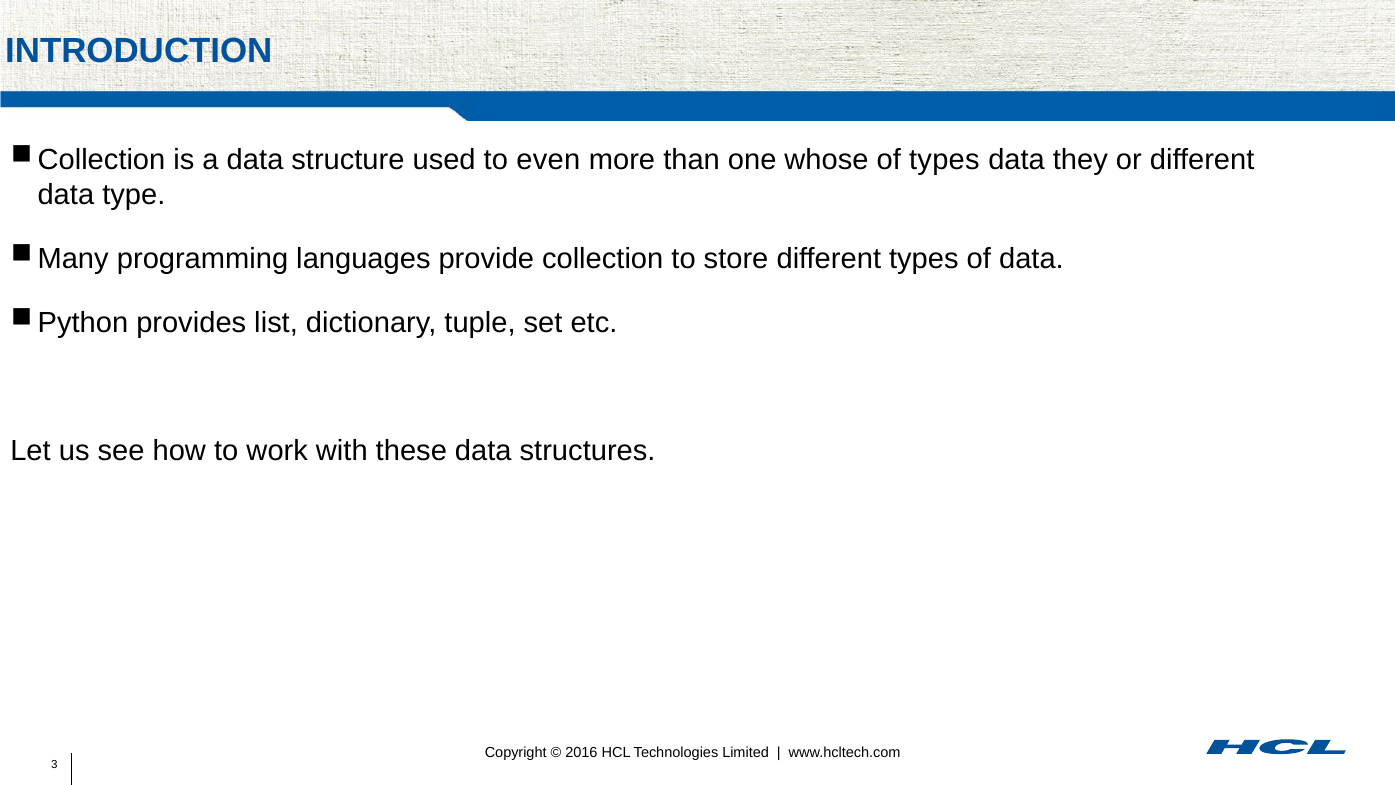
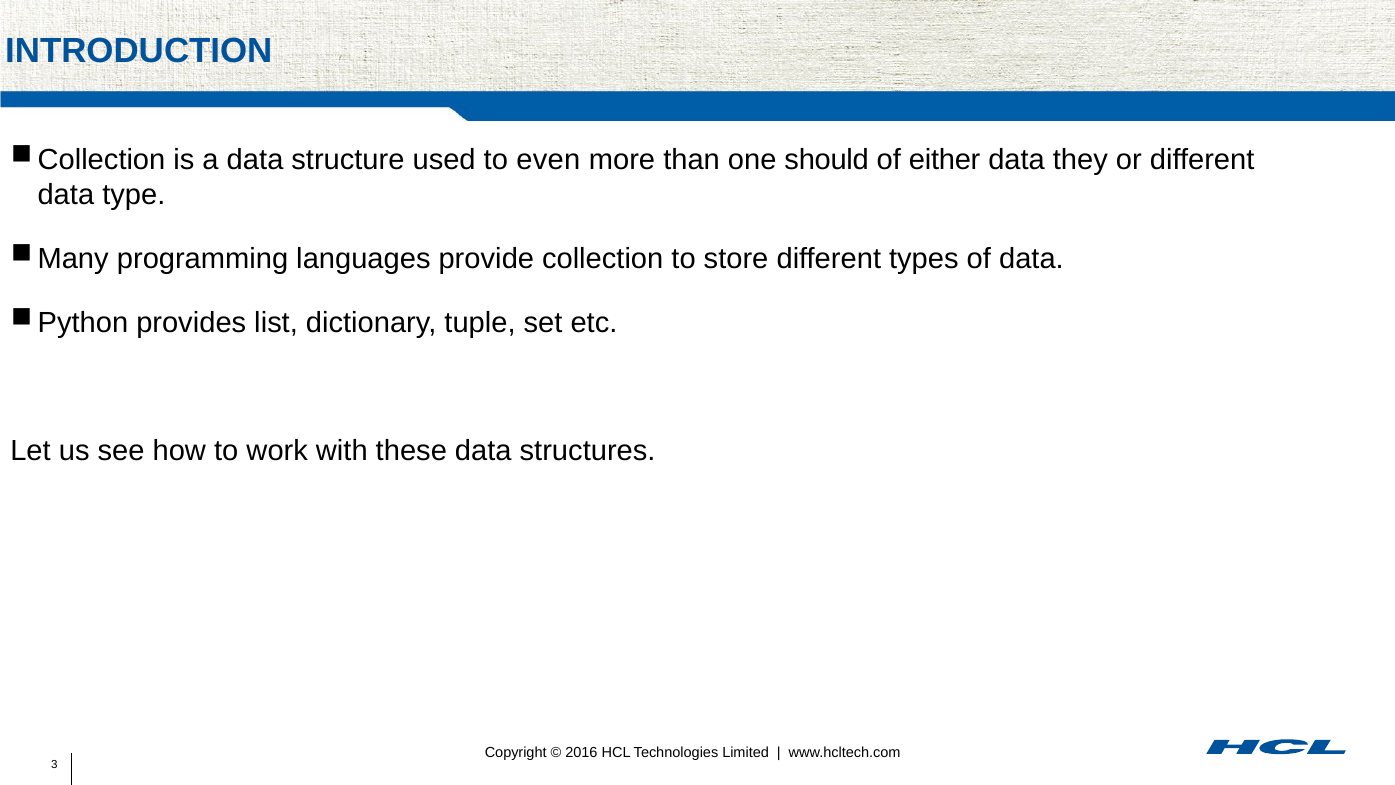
whose: whose -> should (827, 160)
of types: types -> either (945, 160)
